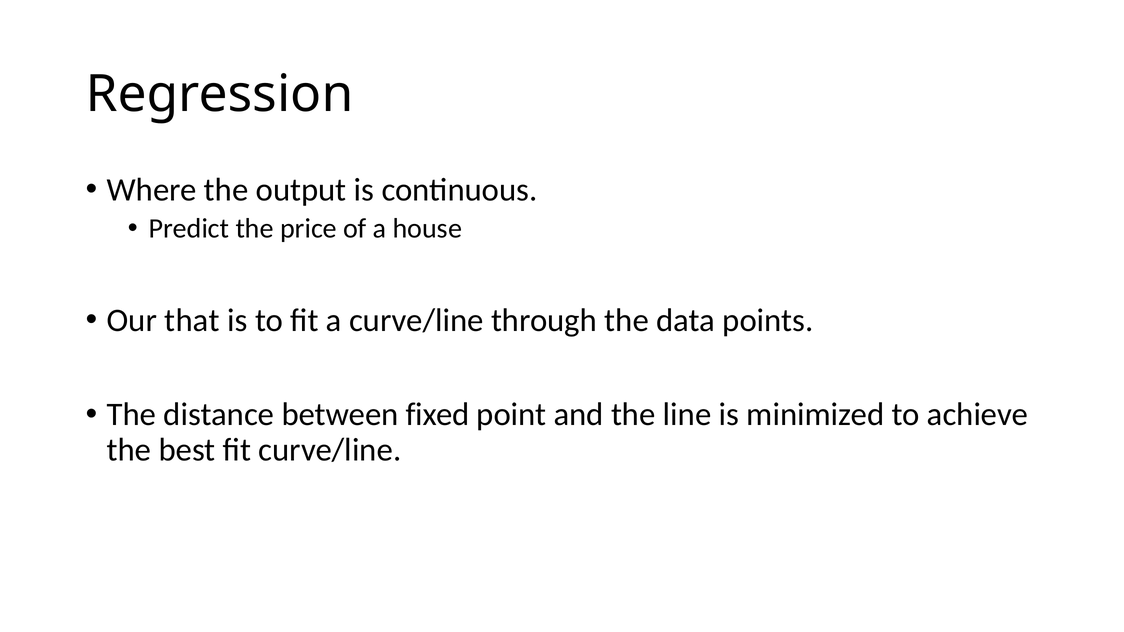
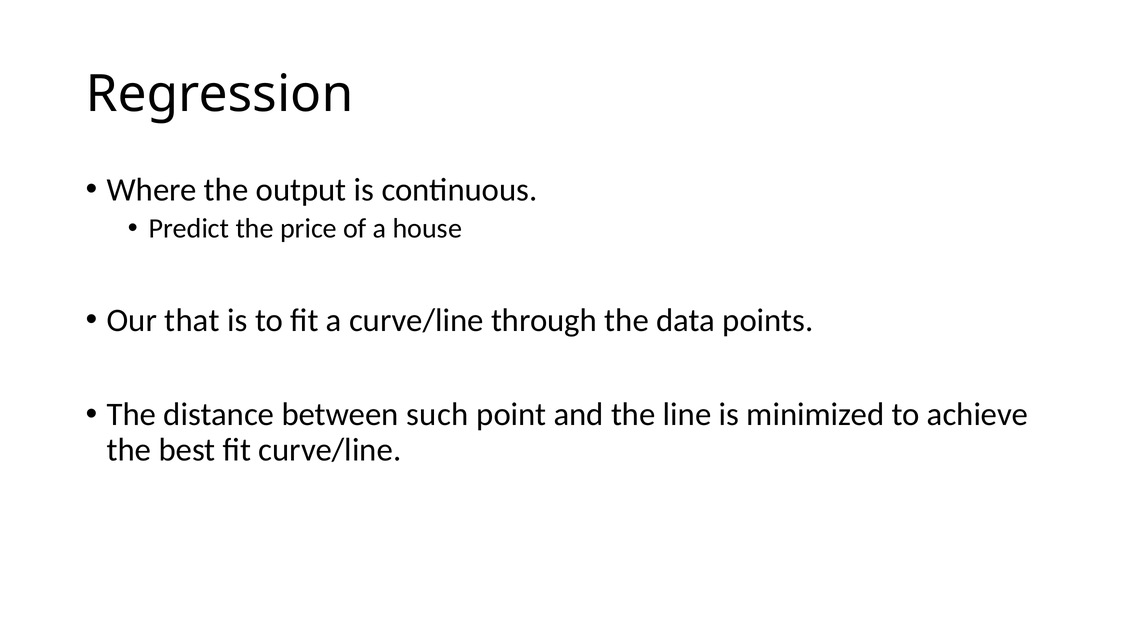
fixed: fixed -> such (437, 415)
